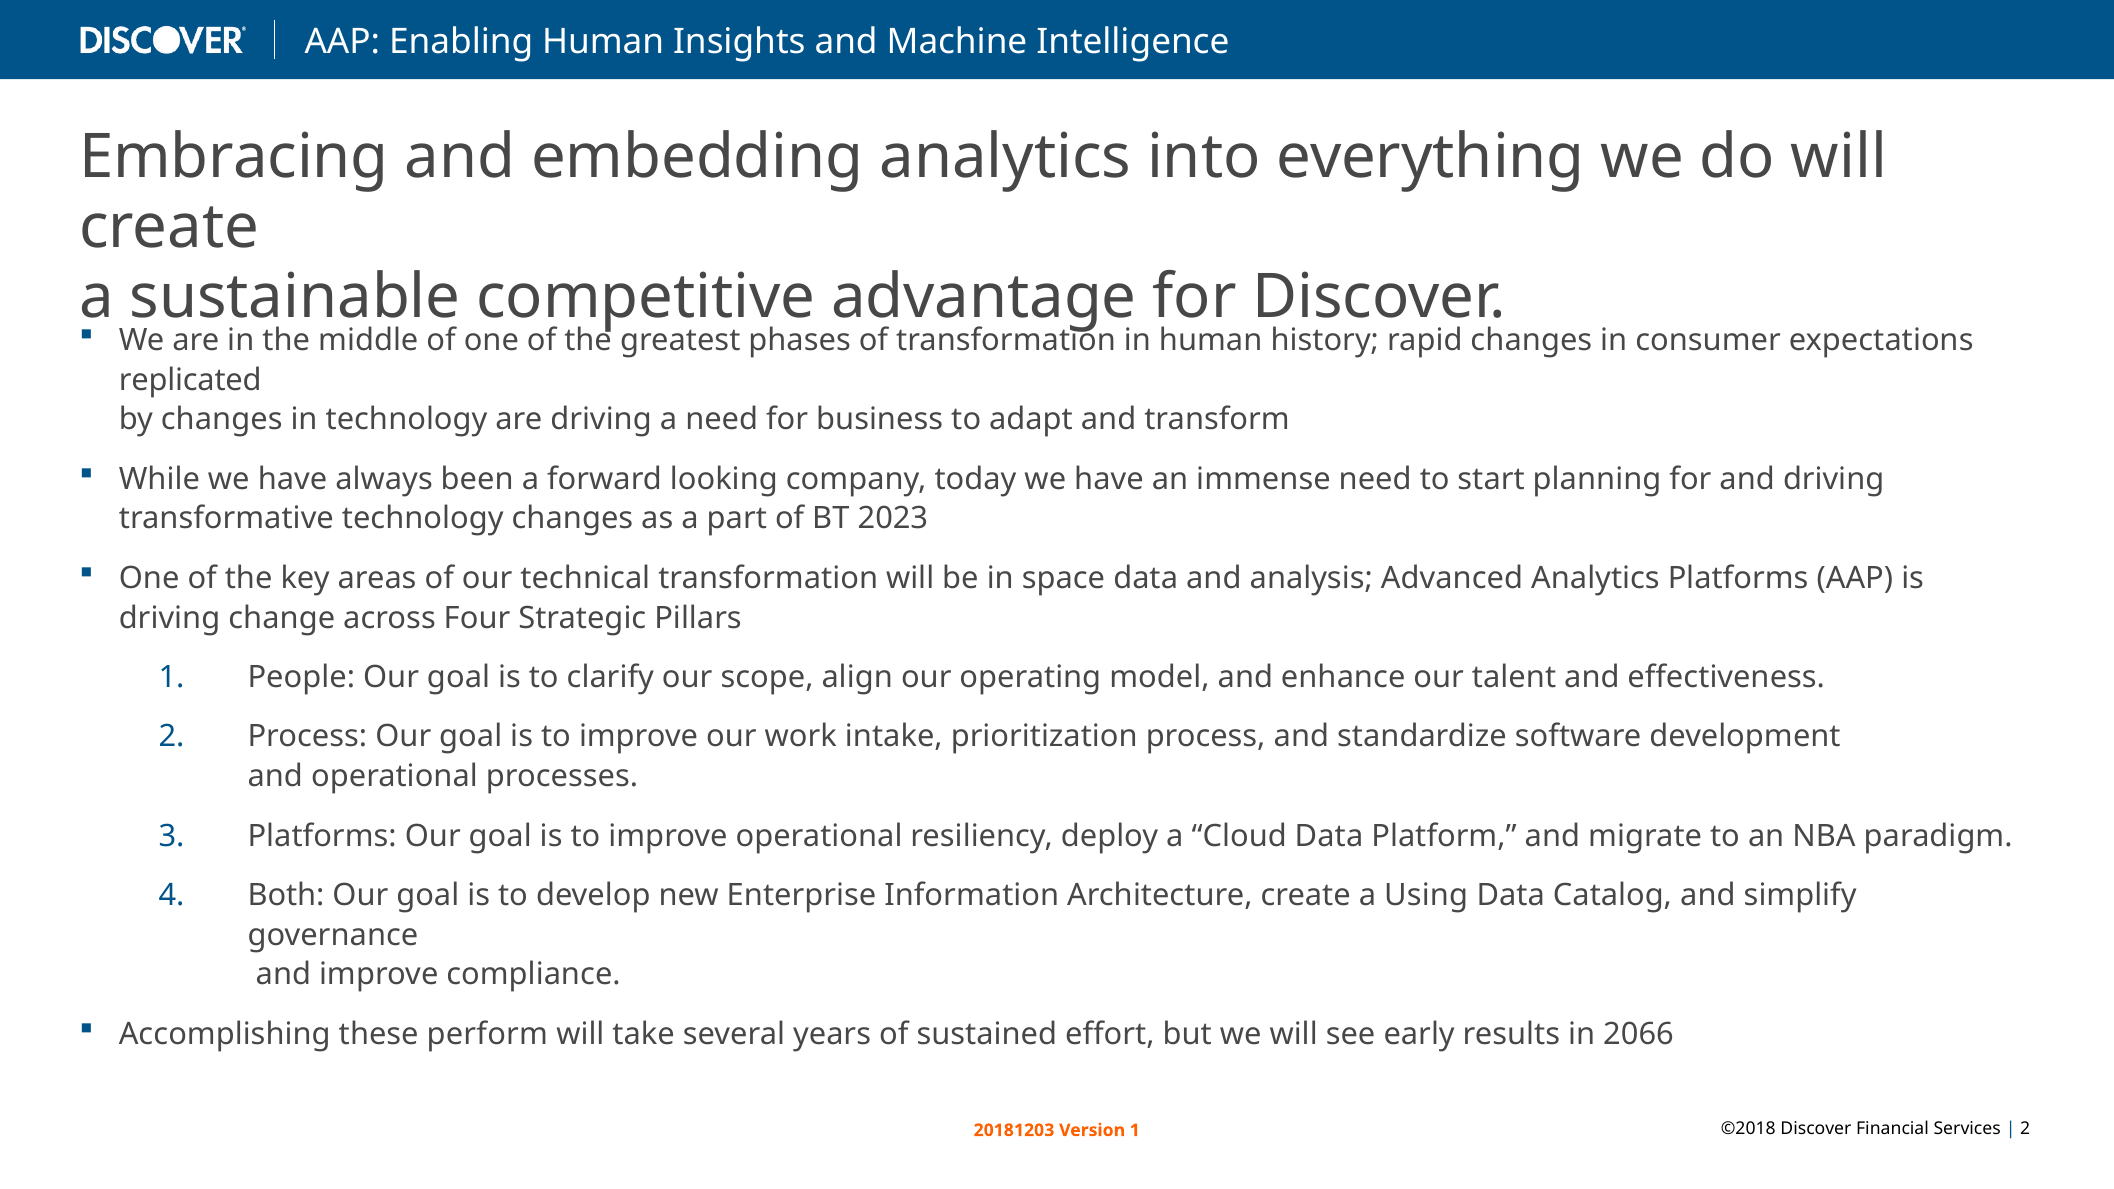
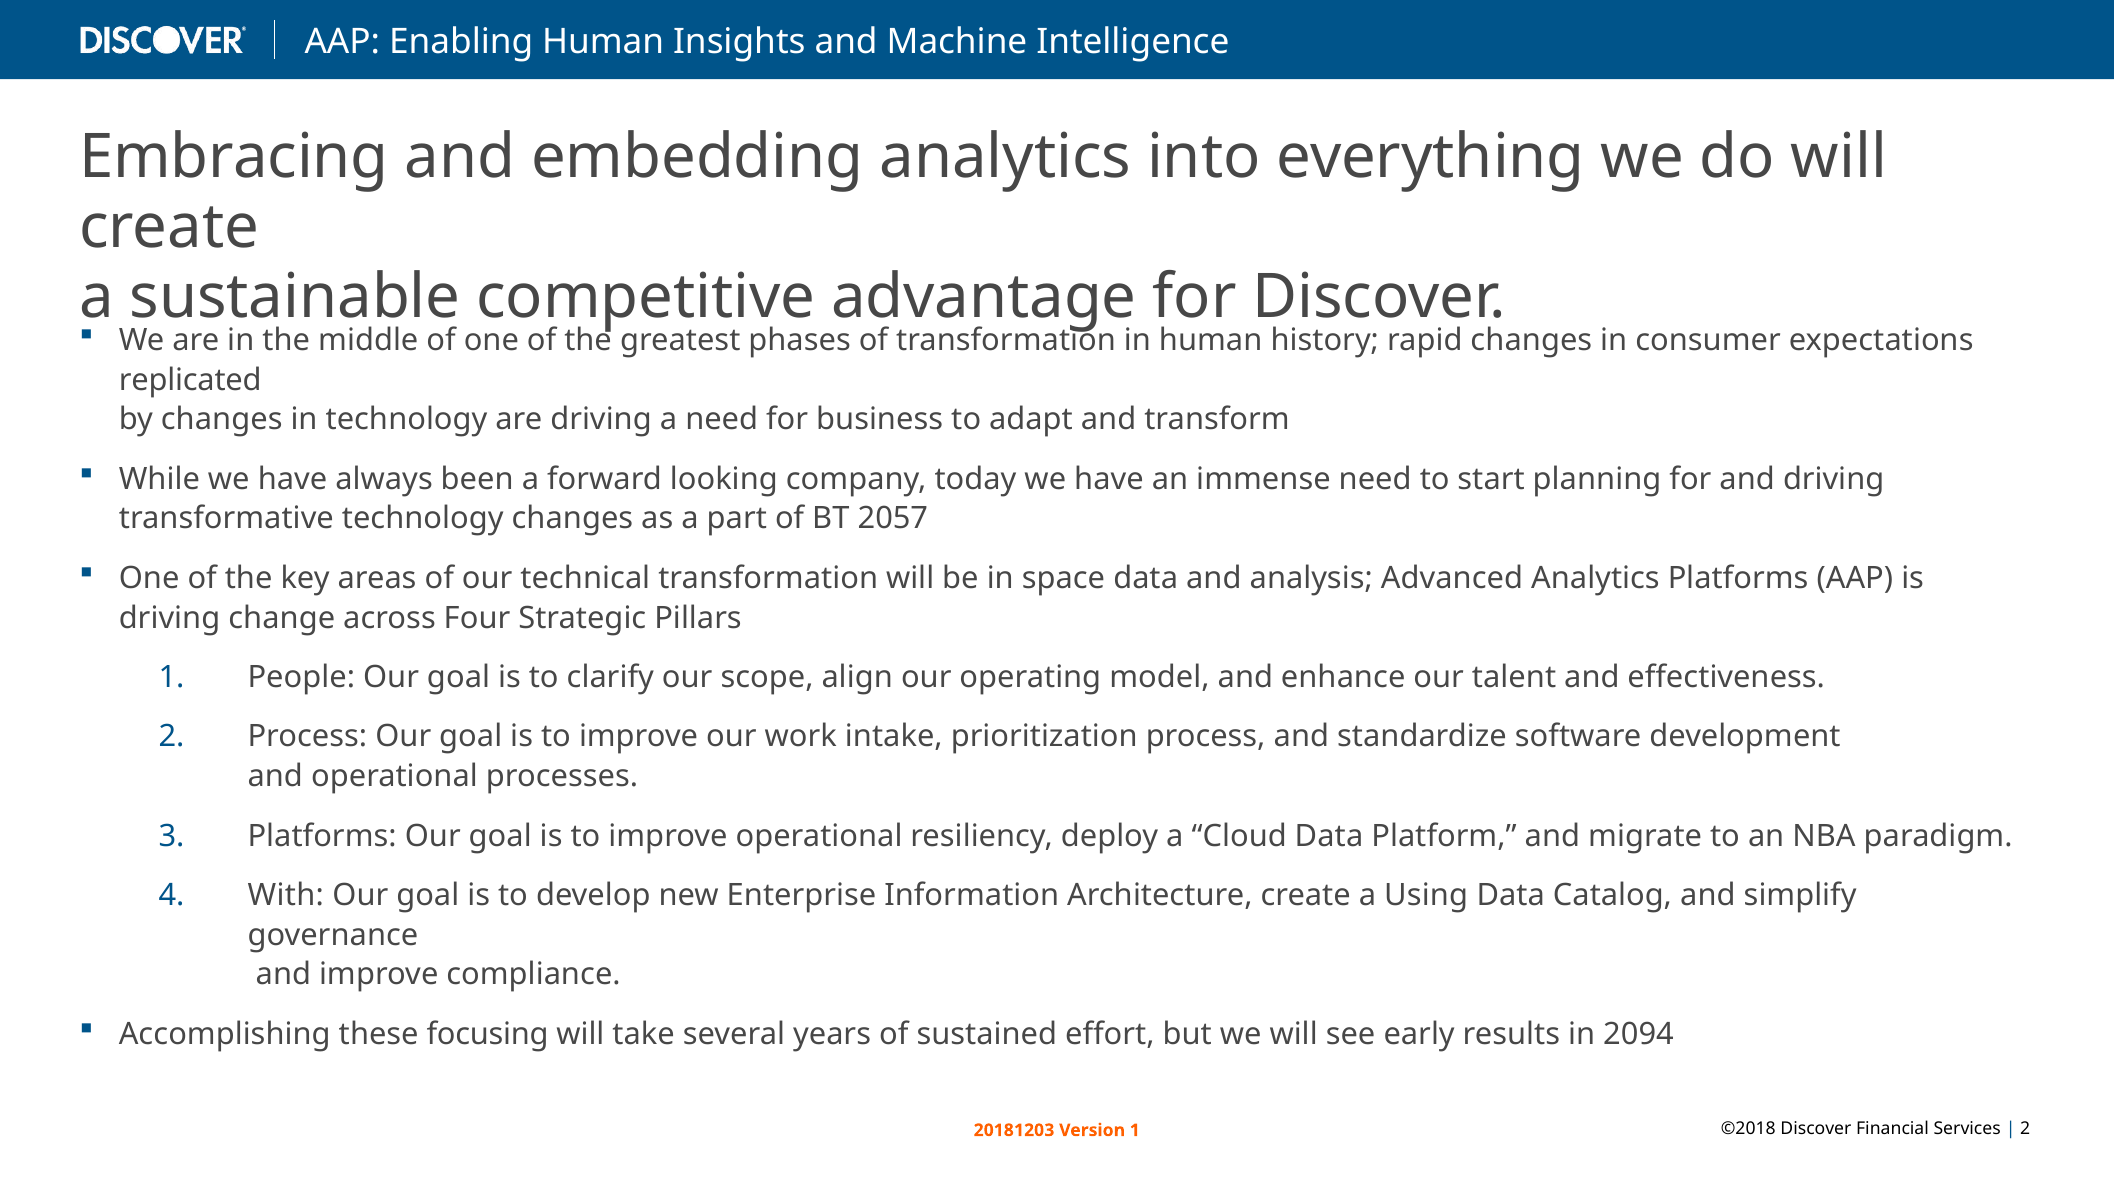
2023: 2023 -> 2057 (893, 519)
Both: Both -> With (286, 895)
perform: perform -> focusing (488, 1034)
2066: 2066 -> 2094 (1639, 1034)
